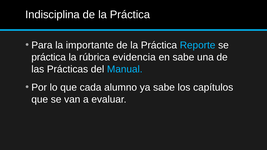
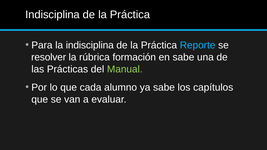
la importante: importante -> indisciplina (90, 45)
práctica: práctica -> resolver (49, 57)
evidencia: evidencia -> formación (134, 57)
Manual colour: light blue -> light green (125, 69)
